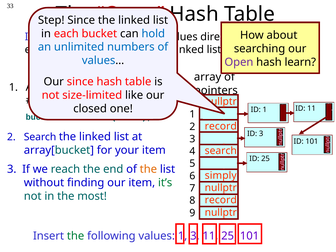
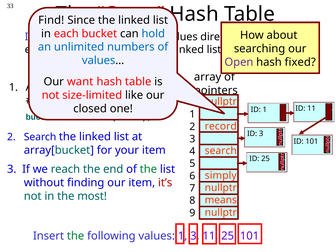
Step: Step -> Find (51, 20)
learn: learn -> fixed (300, 62)
since: since -> want (80, 82)
the colour: orange -> green (148, 169)
it’s colour: green -> red (165, 183)
record: record -> means (221, 200)
